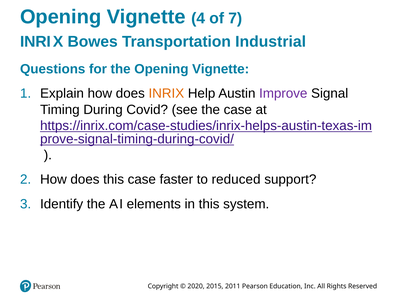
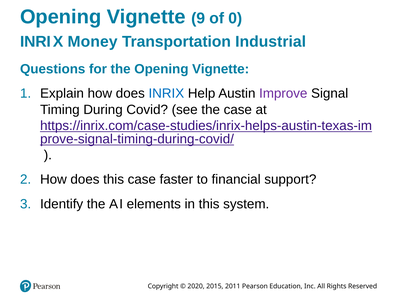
4: 4 -> 9 (198, 18)
7: 7 -> 0 (235, 18)
Bowes: Bowes -> Money (93, 42)
INRIX colour: orange -> blue (166, 94)
reduced: reduced -> financial (236, 179)
